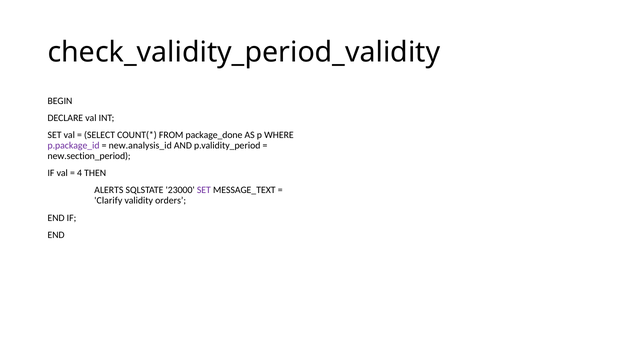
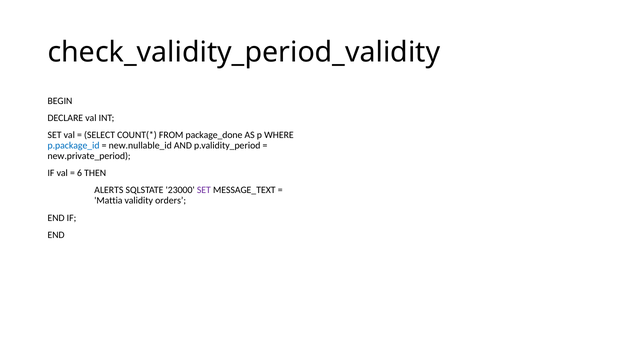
p.package_id colour: purple -> blue (74, 146)
new.analysis_id: new.analysis_id -> new.nullable_id (140, 146)
new.section_period: new.section_period -> new.private_period (89, 156)
4: 4 -> 6 (80, 173)
Clarify: Clarify -> Mattia (108, 201)
